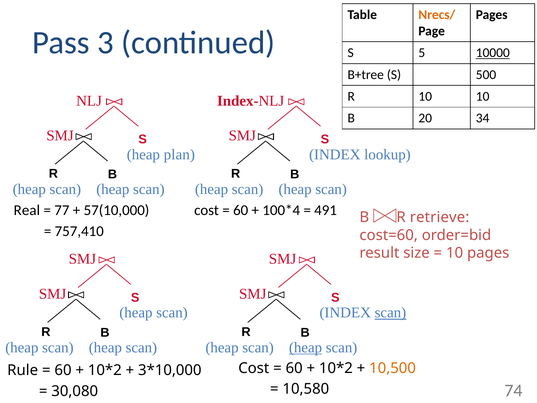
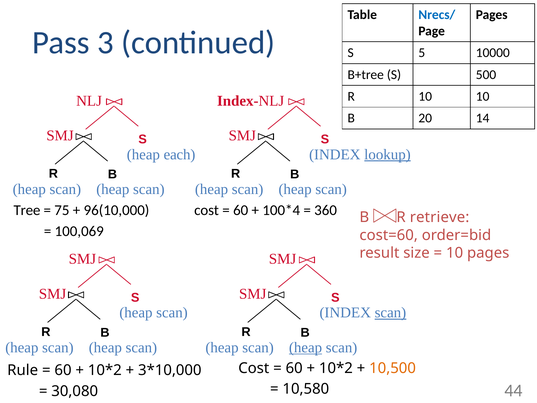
Nrecs/ colour: orange -> blue (437, 15)
10000 underline: present -> none (493, 53)
34: 34 -> 14 (483, 118)
plan: plan -> each (179, 154)
lookup underline: none -> present (387, 154)
Real: Real -> Tree (27, 210)
77: 77 -> 75 (62, 210)
57(10,000: 57(10,000 -> 96(10,000 (116, 210)
491: 491 -> 360 (326, 210)
757,410: 757,410 -> 100,069 (79, 231)
74: 74 -> 44 (514, 390)
